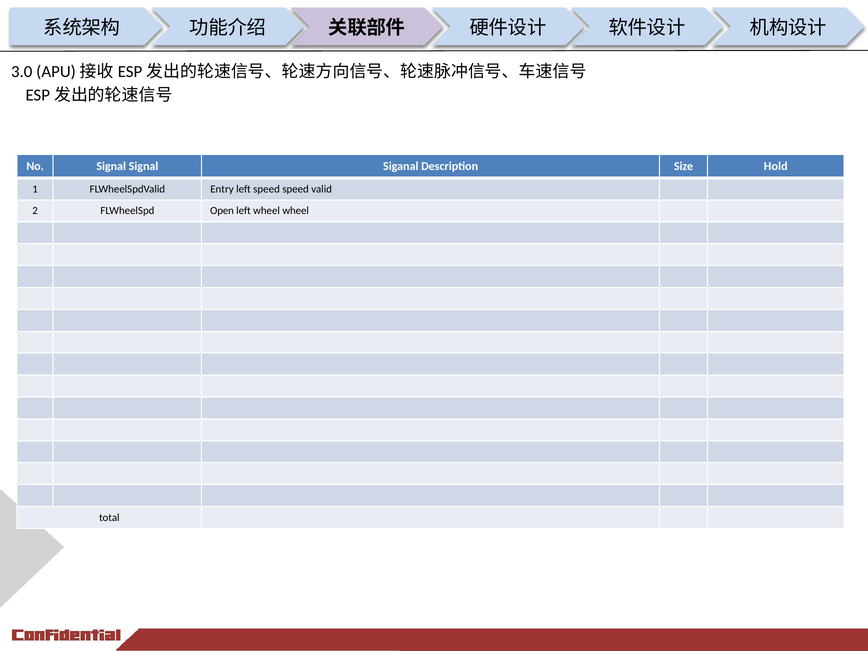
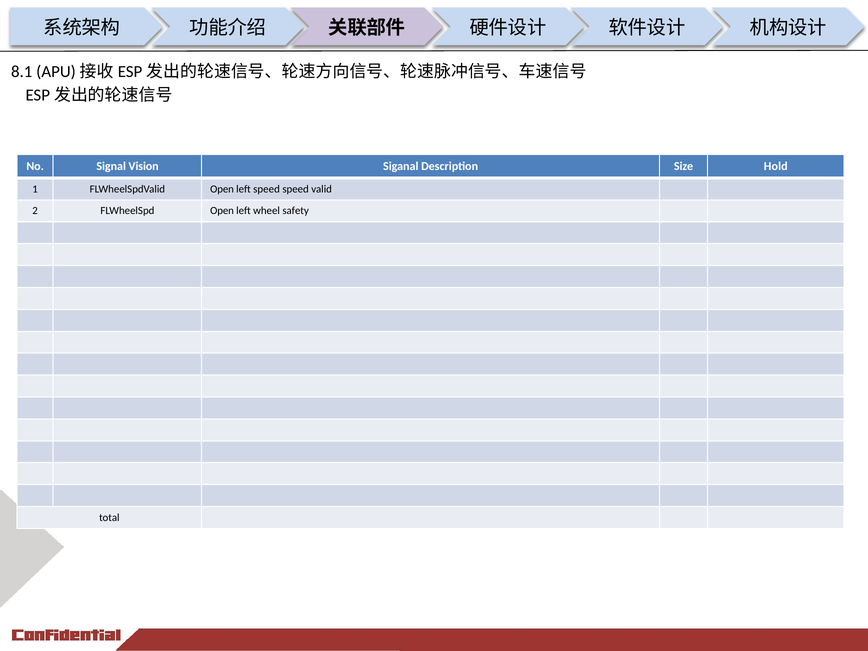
3.0: 3.0 -> 8.1 (22, 72)
Signal Signal: Signal -> Vision (144, 166)
FLWheelSpdValid Entry: Entry -> Open (222, 189)
wheel wheel: wheel -> safety (296, 211)
